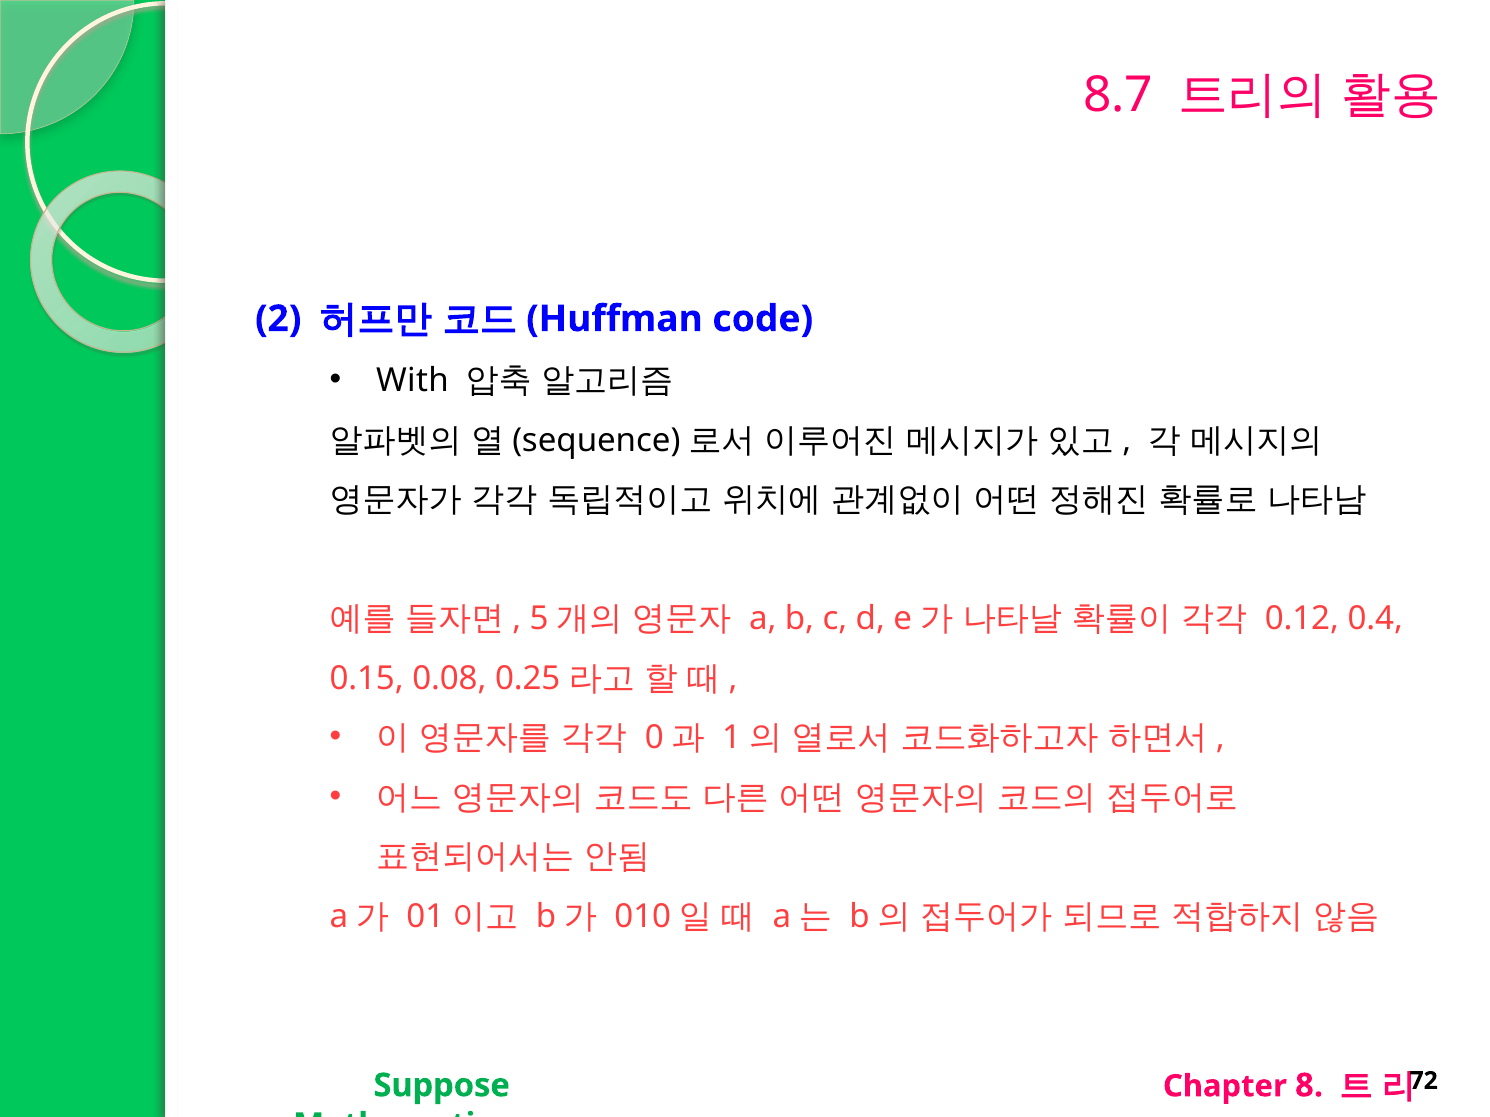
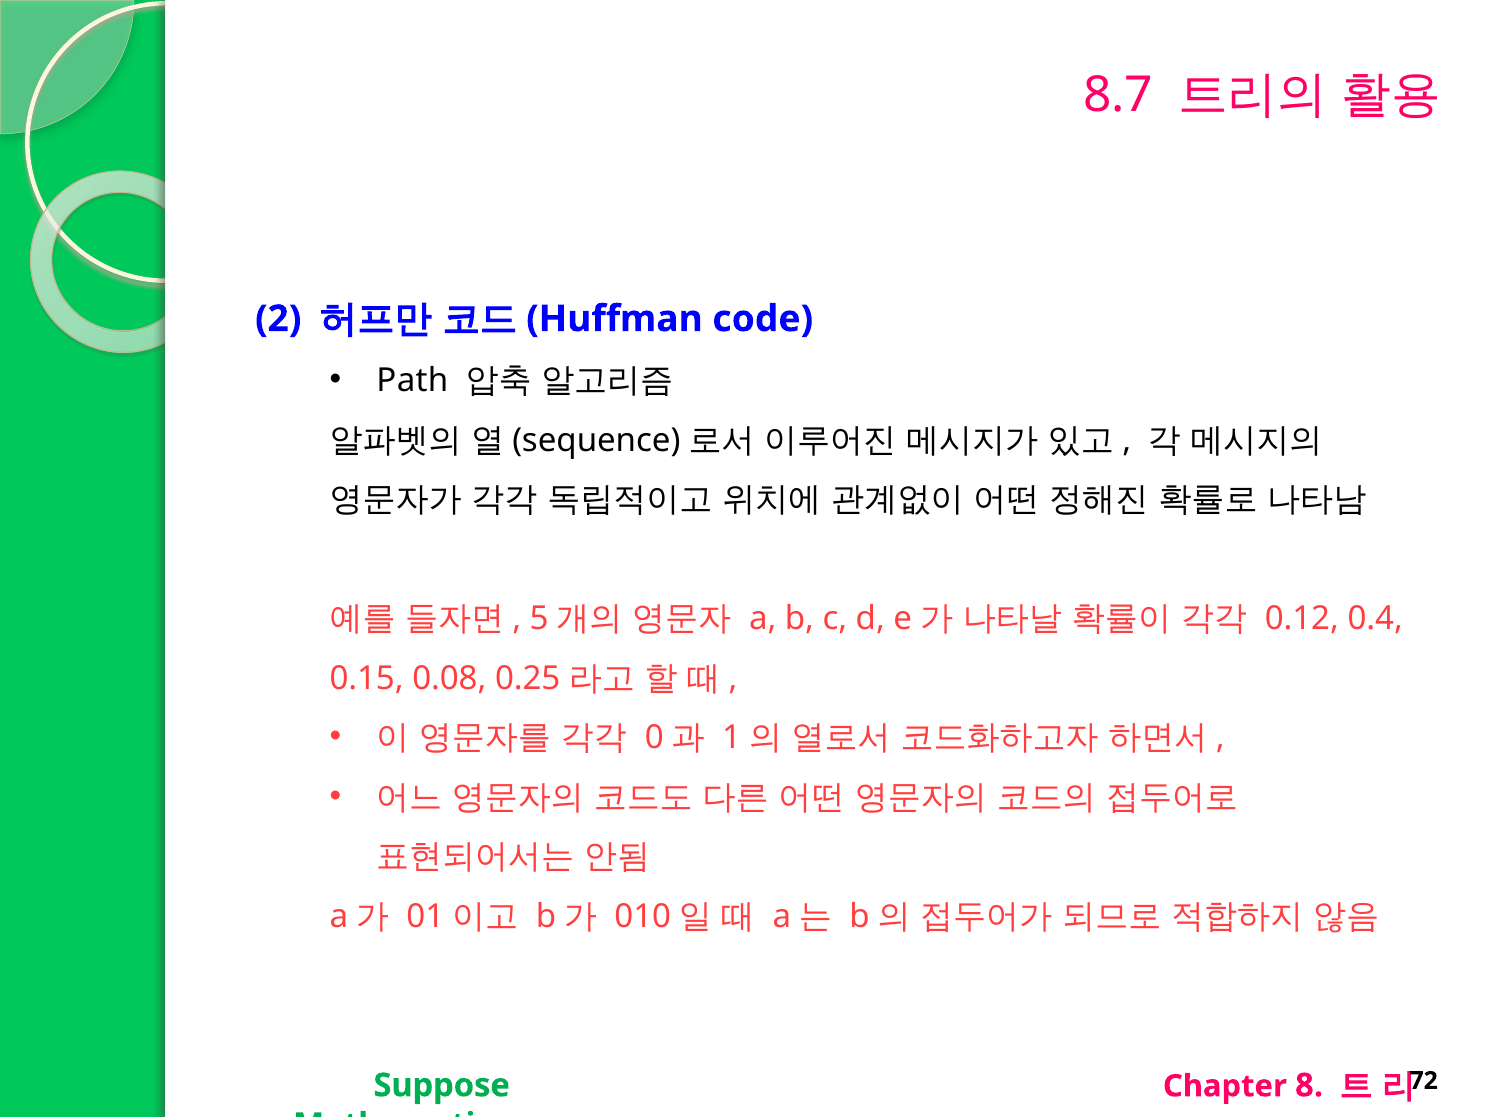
With: With -> Path (412, 381)
